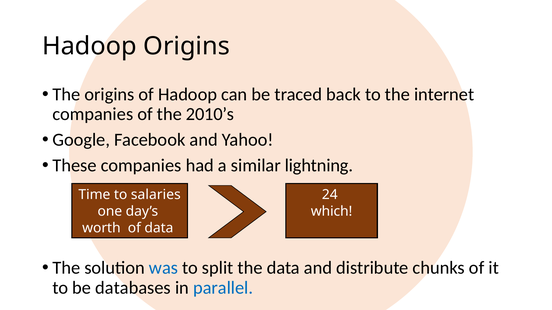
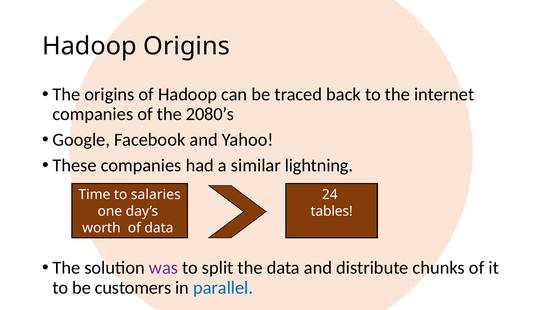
2010’s: 2010’s -> 2080’s (210, 114)
which: which -> tables (332, 212)
was colour: blue -> purple (163, 268)
databases: databases -> customers (133, 288)
